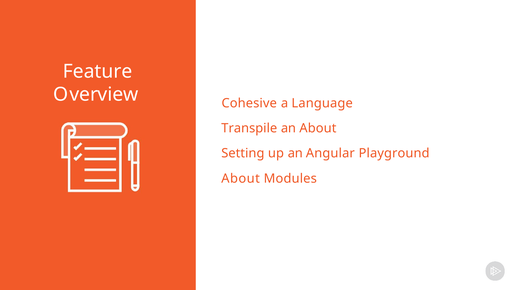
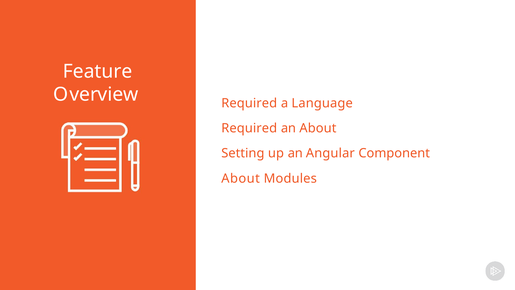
Cohesive: Cohesive -> Required (249, 103)
Transpile: Transpile -> Required (249, 128)
Playground: Playground -> Component (394, 153)
